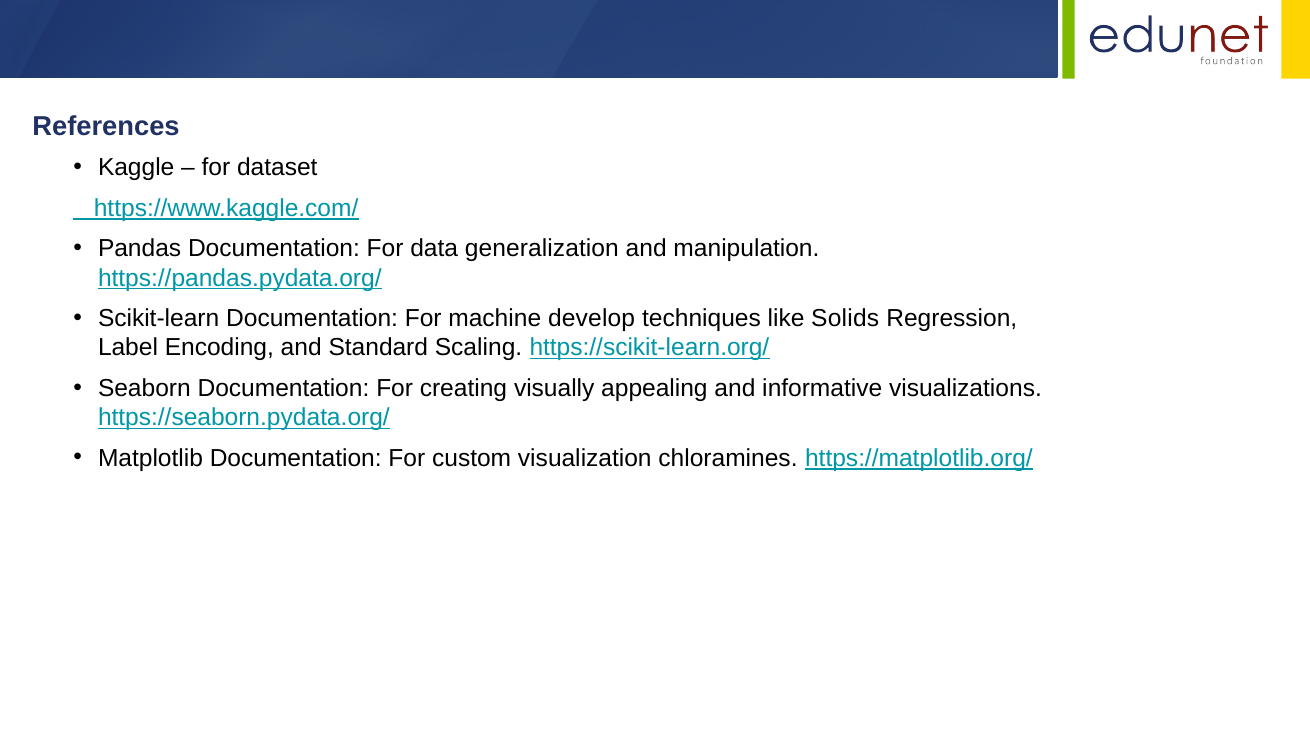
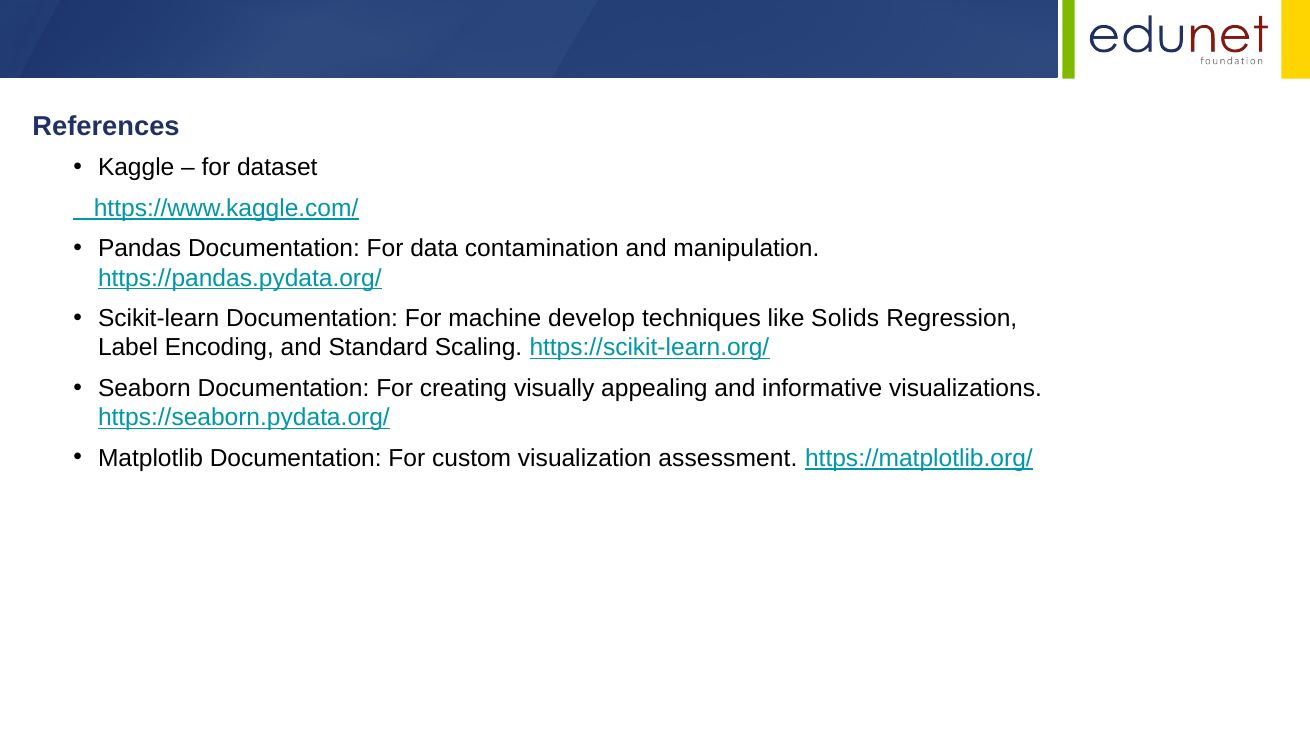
generalization: generalization -> contamination (542, 248)
chloramines: chloramines -> assessment (728, 458)
